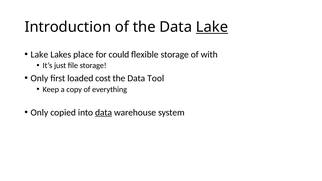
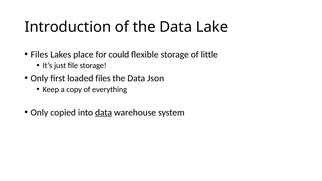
Lake underline: present -> none (212, 27)
Lake: Lake -> Files (39, 54)
with: with -> little (209, 54)
loaded cost: cost -> files (103, 78)
Tool: Tool -> Json (156, 78)
